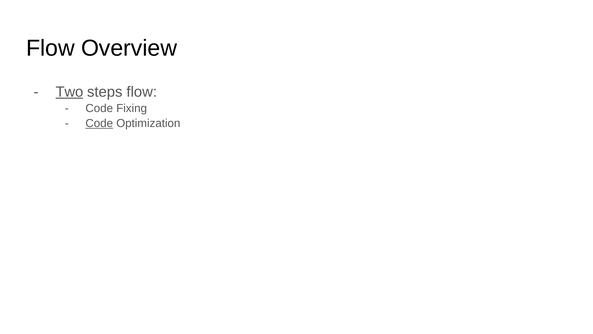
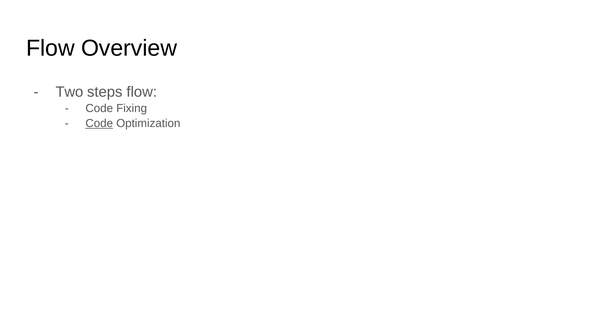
Two underline: present -> none (69, 92)
